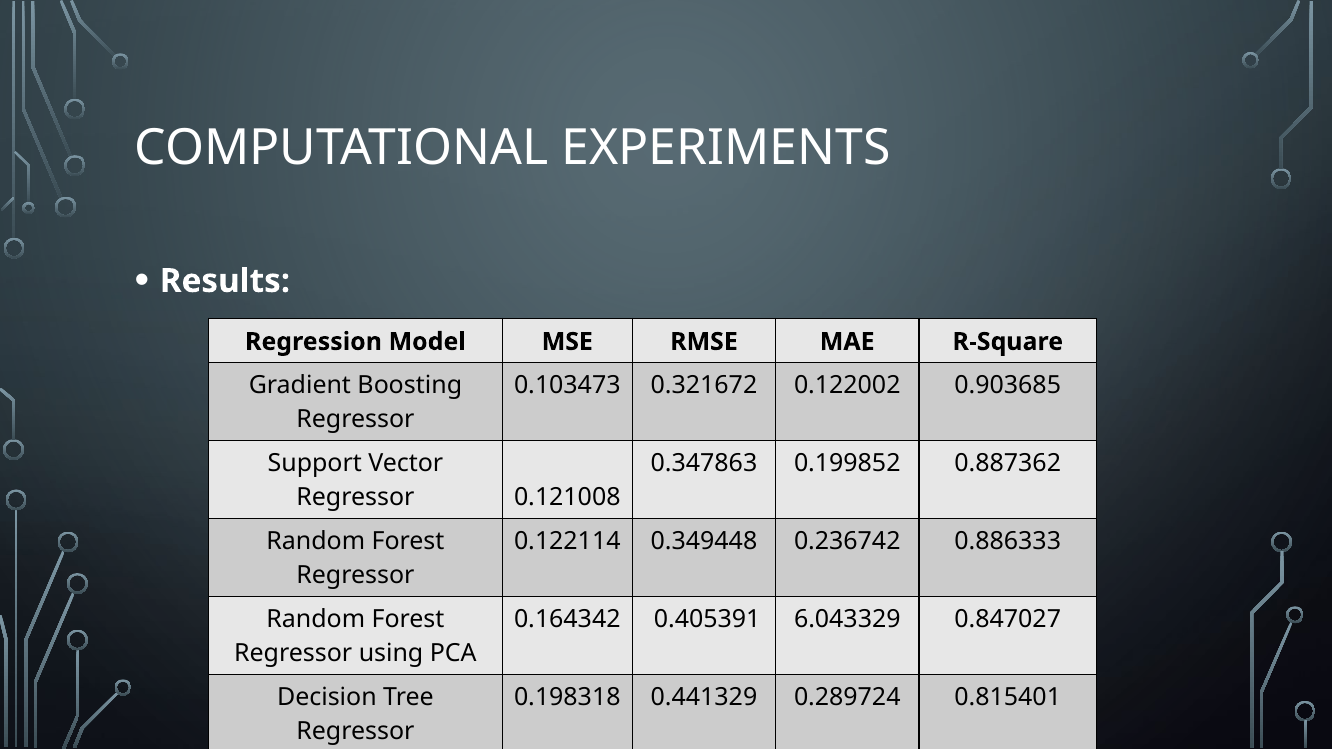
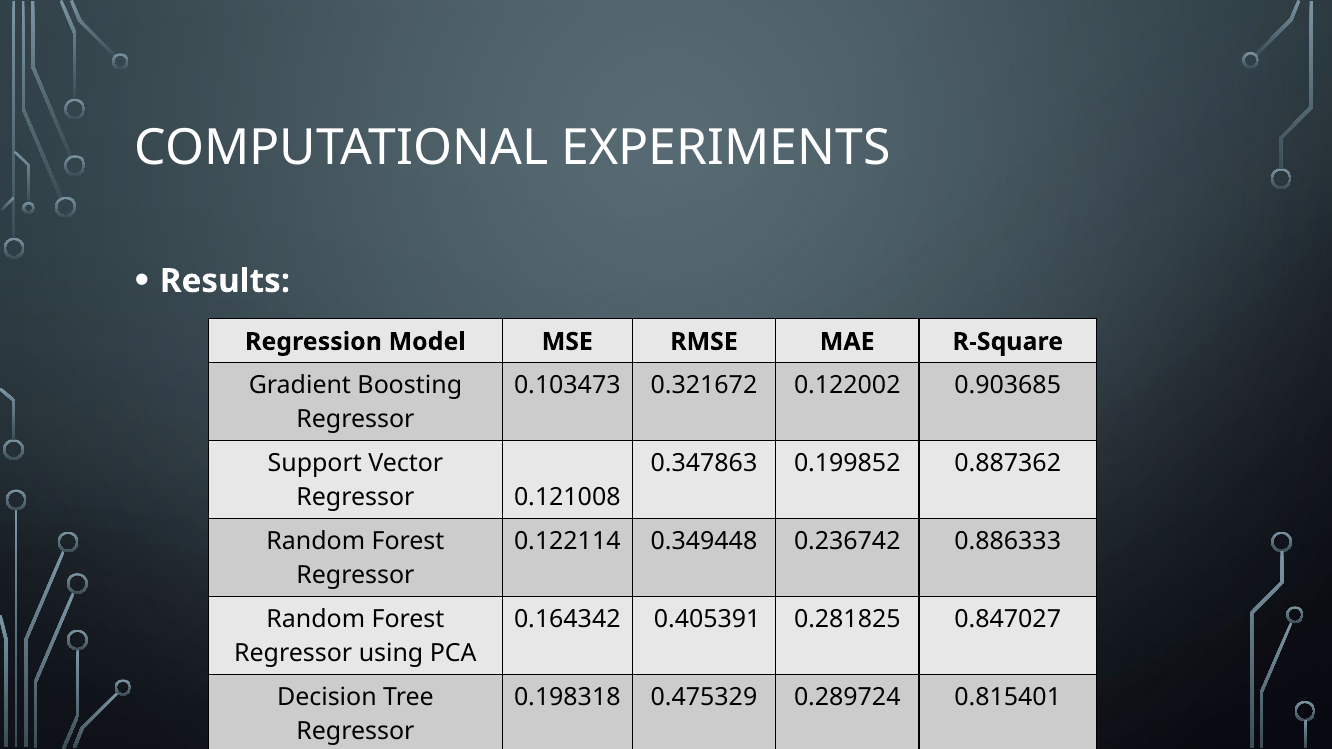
6.043329: 6.043329 -> 0.281825 (847, 620)
0.441329: 0.441329 -> 0.475329 (704, 698)
